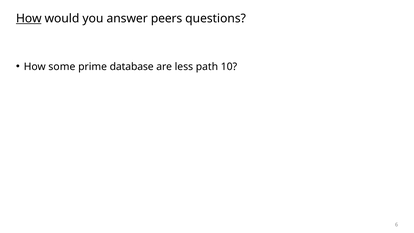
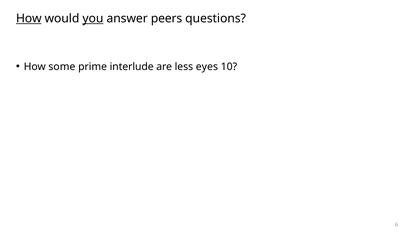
you underline: none -> present (93, 18)
database: database -> interlude (132, 67)
path: path -> eyes (207, 67)
